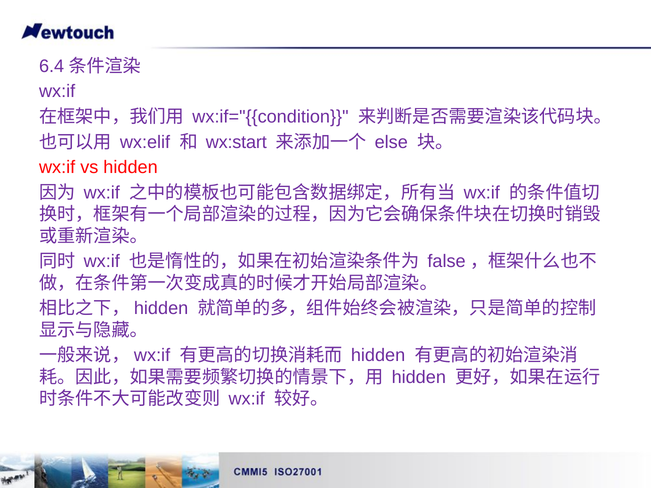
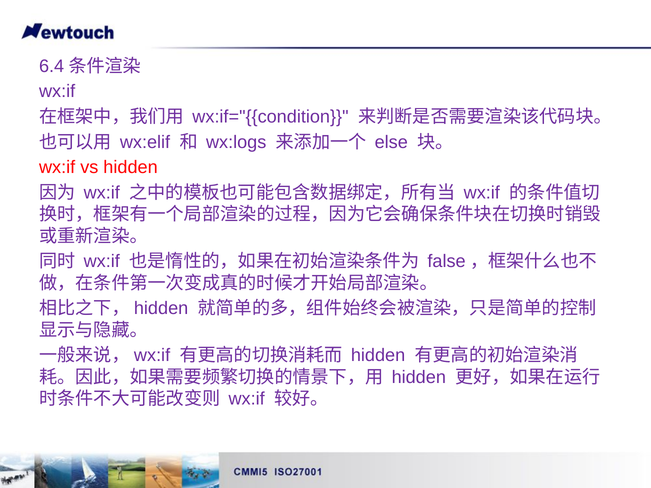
wx:start: wx:start -> wx:logs (236, 142)
